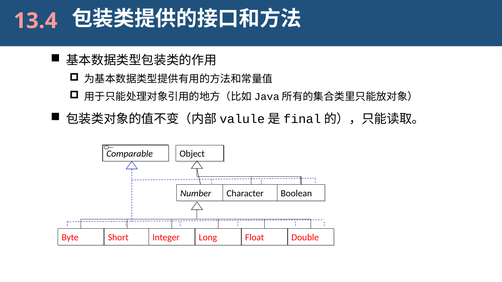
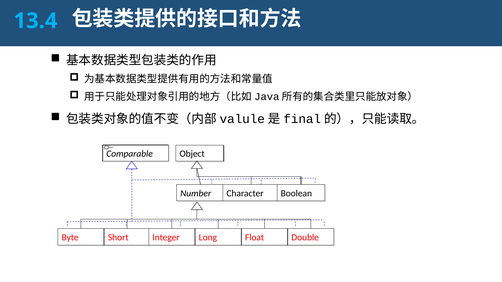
13.4 colour: pink -> light blue (35, 21)
